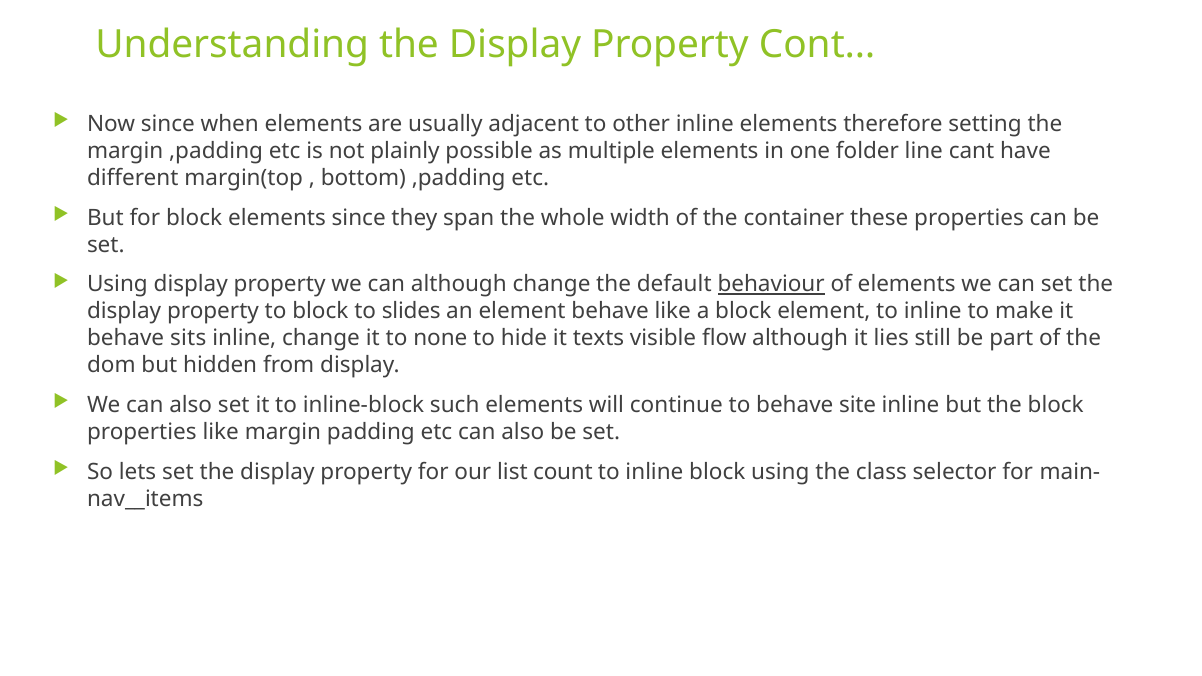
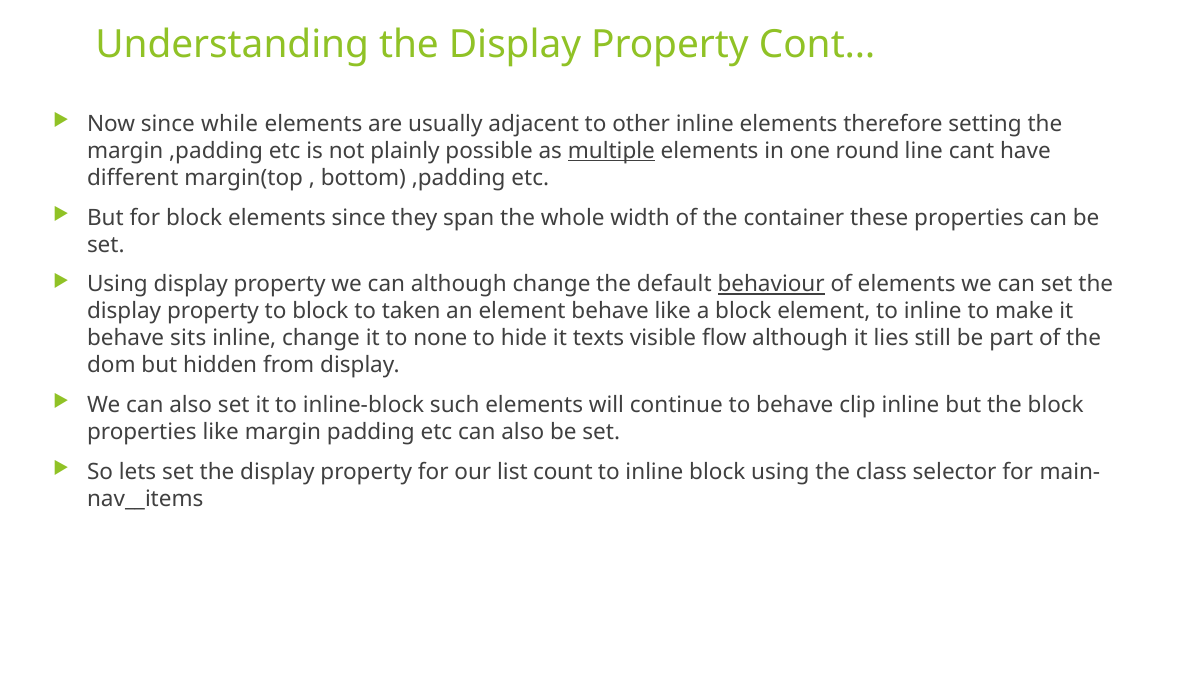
when: when -> while (230, 124)
multiple underline: none -> present (611, 151)
folder: folder -> round (868, 151)
slides: slides -> taken (411, 311)
site: site -> clip (857, 405)
